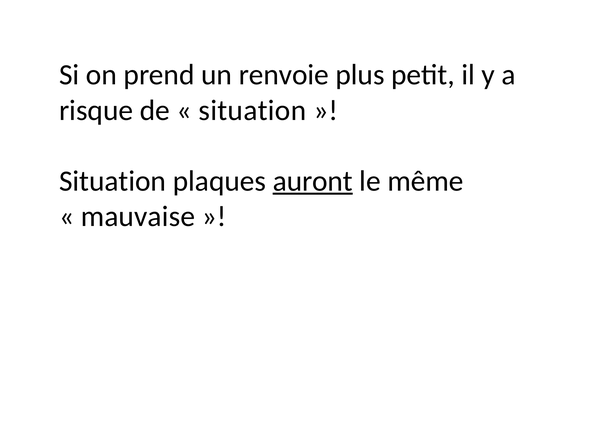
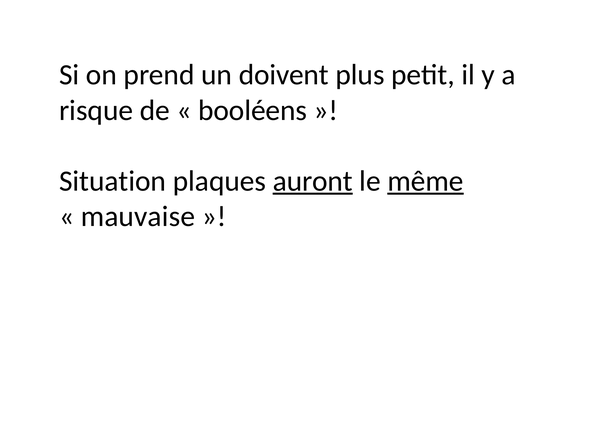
renvoie: renvoie -> doivent (284, 75)
situation: situation -> booléens (253, 110)
même underline: none -> present (425, 181)
